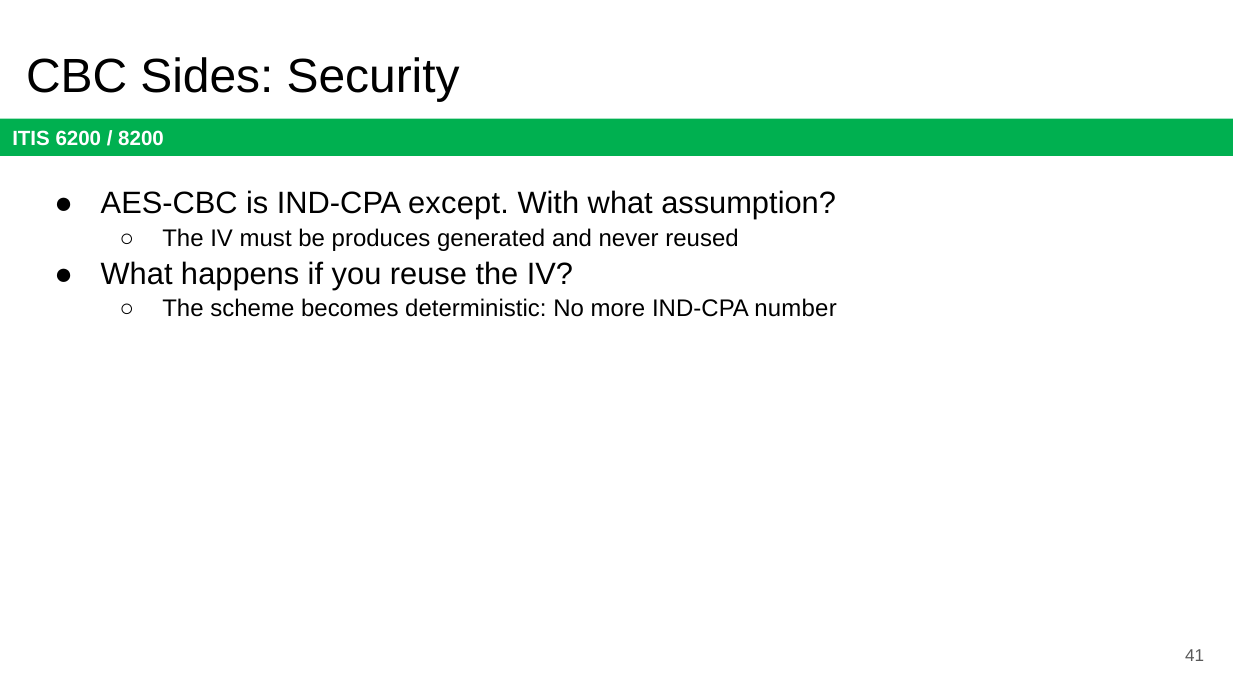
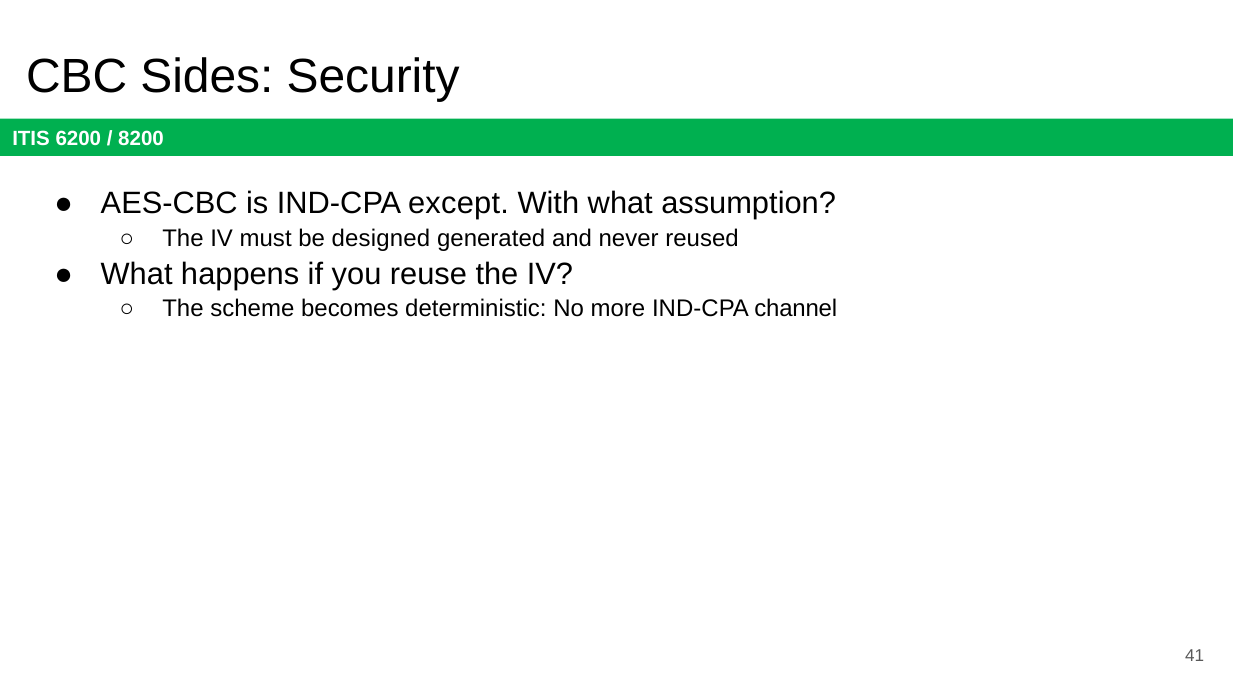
produces: produces -> designed (381, 238)
number: number -> channel (796, 309)
